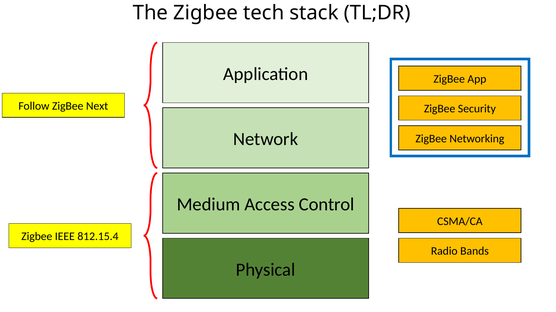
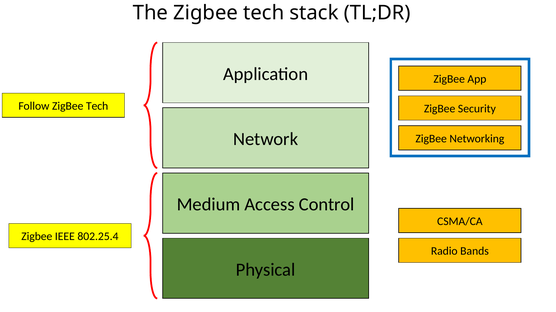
Follow ZigBee Next: Next -> Tech (97, 106)
812.15.4: 812.15.4 -> 802.25.4 (98, 237)
